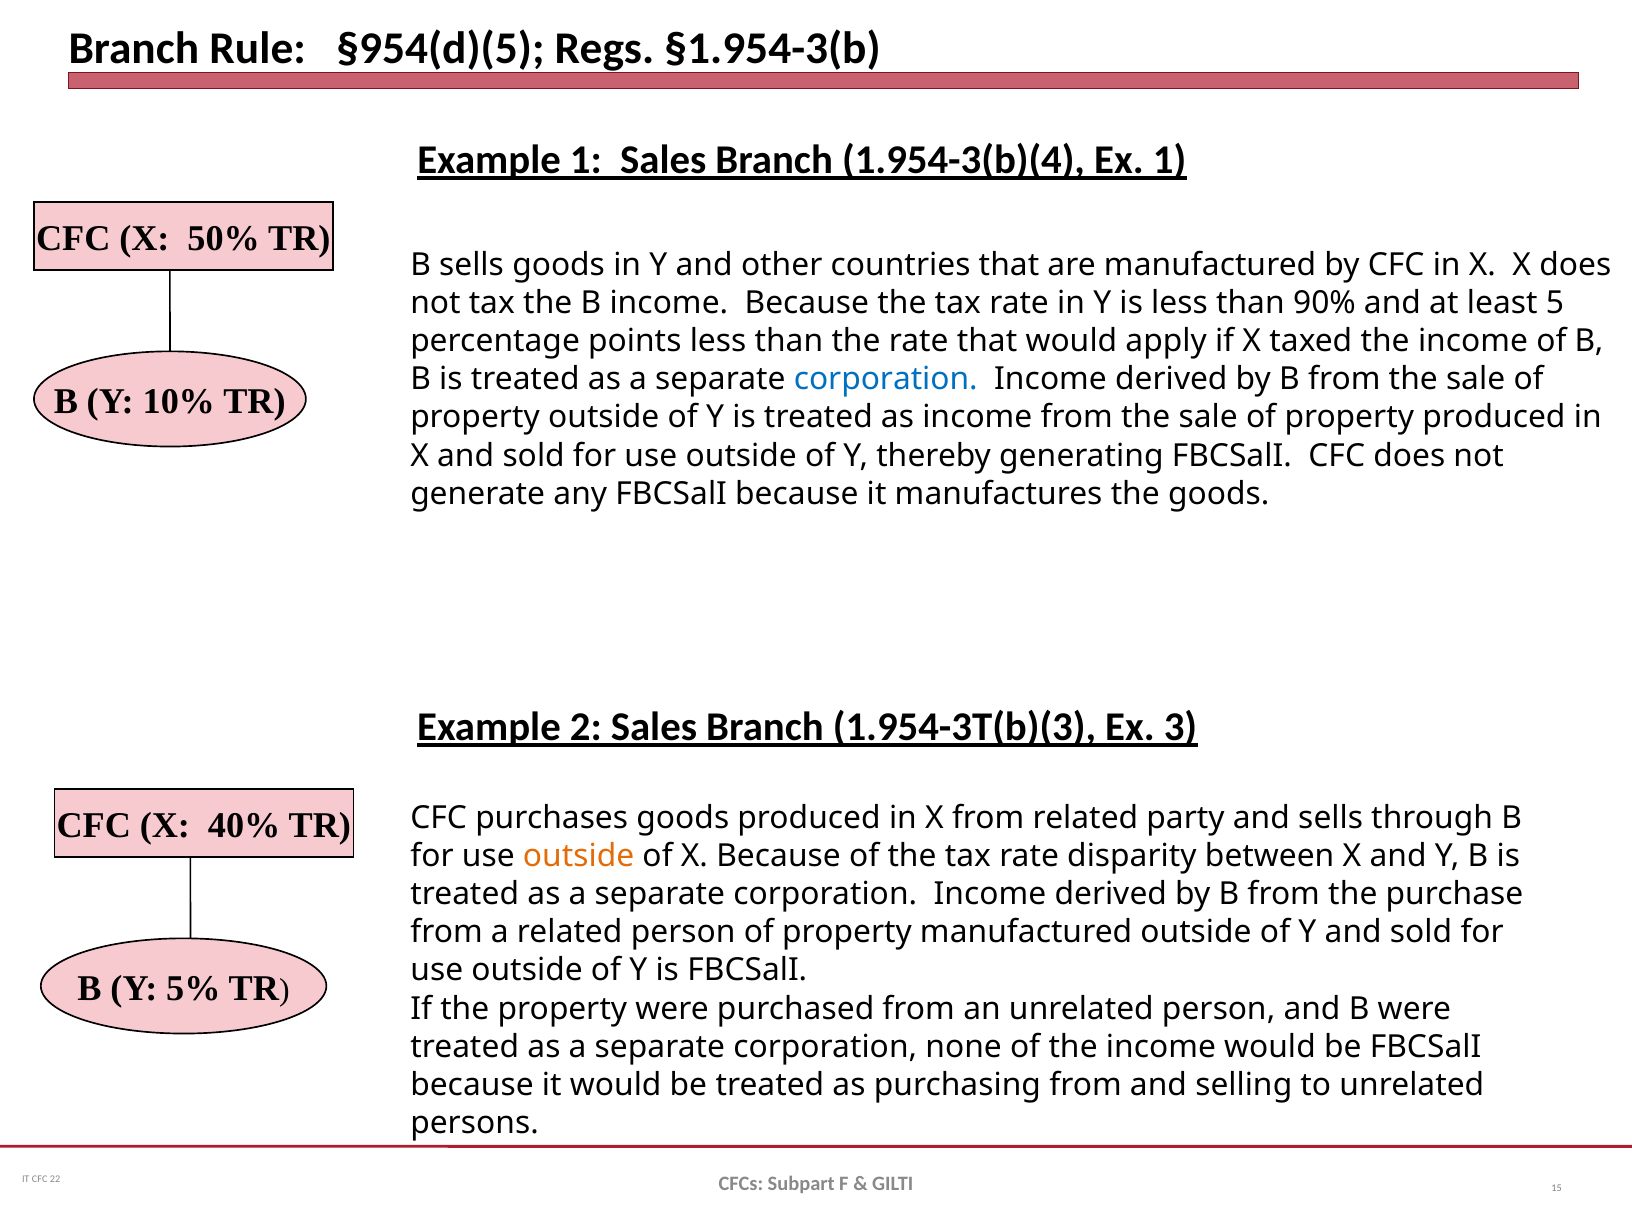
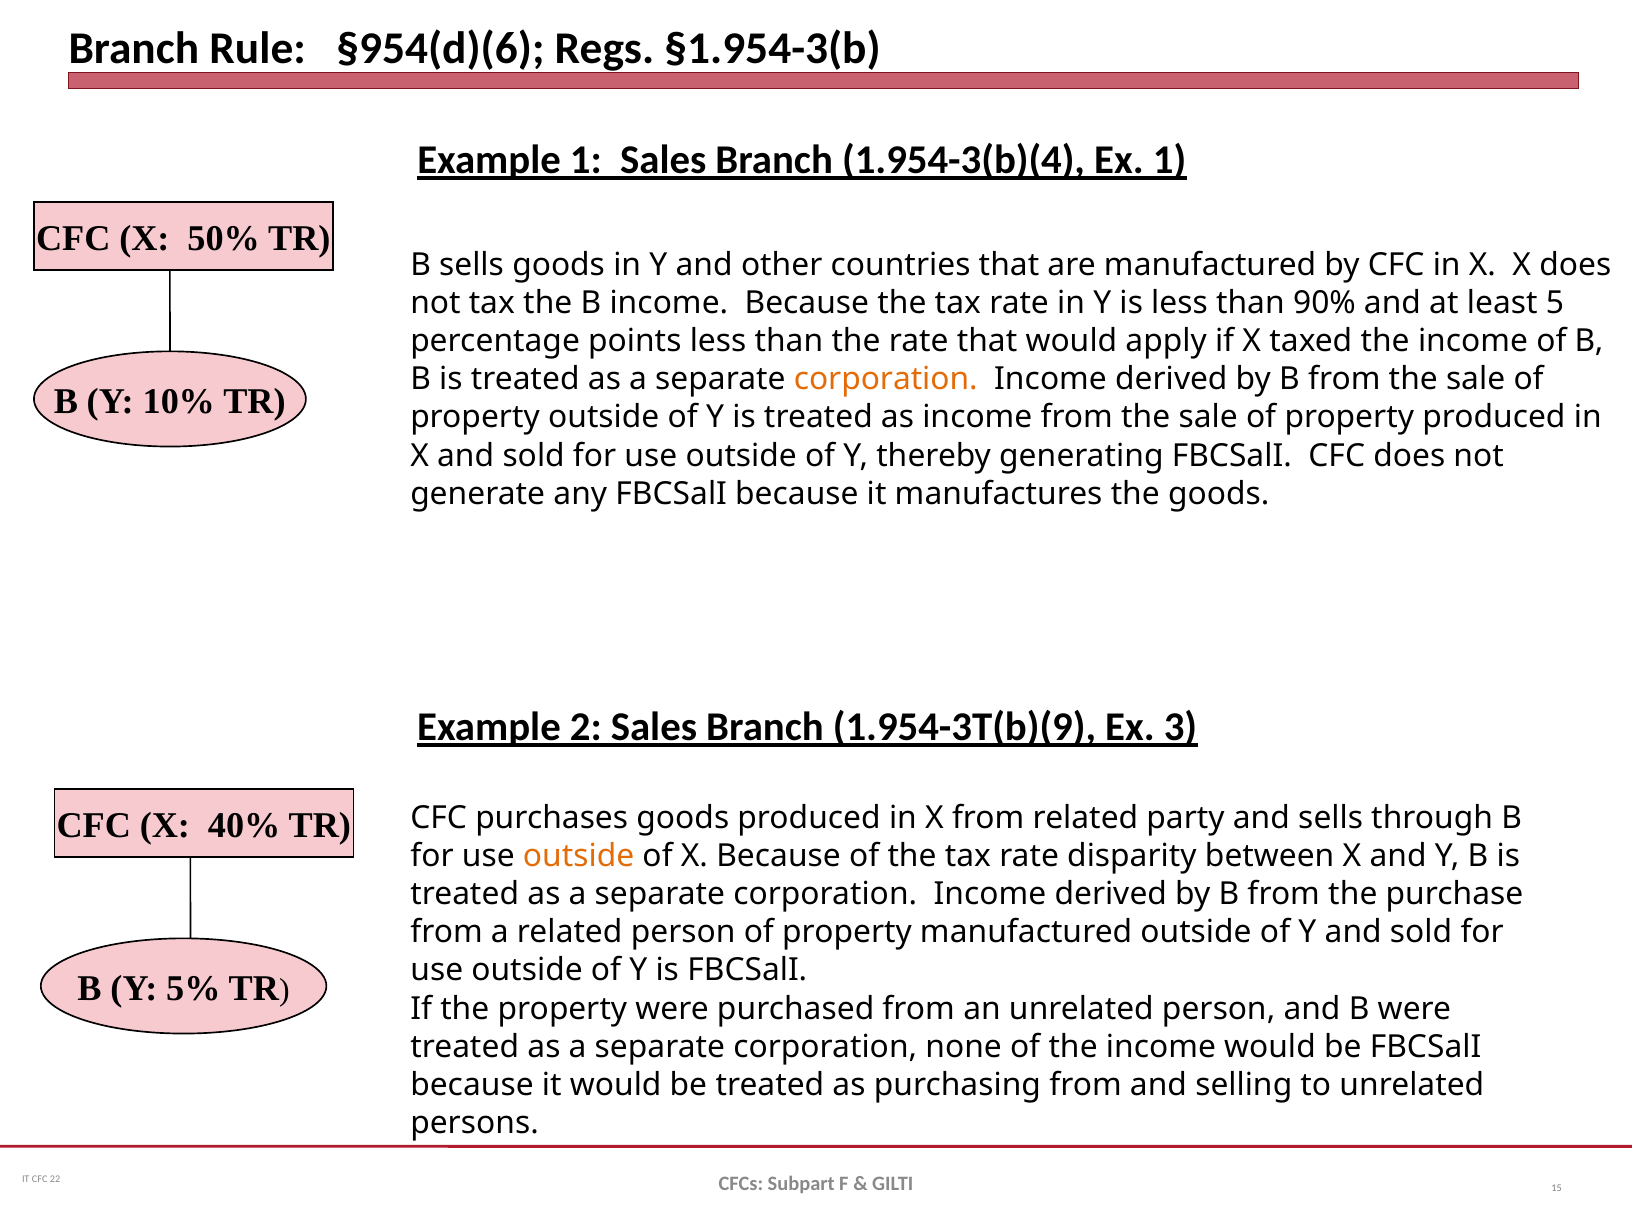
§954(d)(5: §954(d)(5 -> §954(d)(6 (440, 49)
corporation colour: blue -> orange (886, 379)
1.954-3T(b)(3: 1.954-3T(b)(3 -> 1.954-3T(b)(9 (964, 727)
